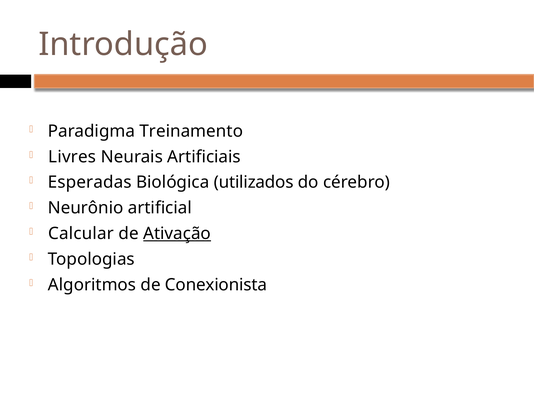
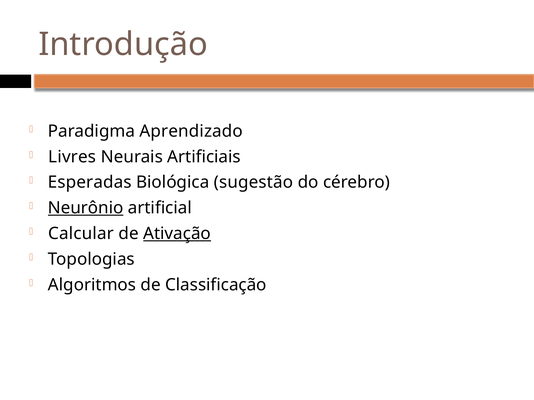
Treinamento: Treinamento -> Aprendizado (191, 131)
utilizados: utilizados -> sugestão (253, 183)
Neurônio underline: none -> present (86, 208)
Conexionista: Conexionista -> Classificação (216, 285)
